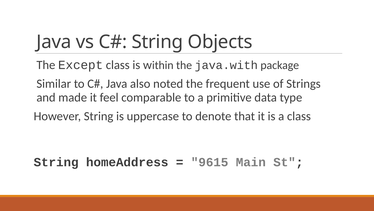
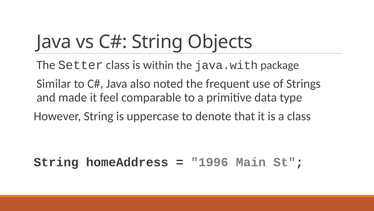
Except: Except -> Setter (81, 65)
9615: 9615 -> 1996 (210, 162)
